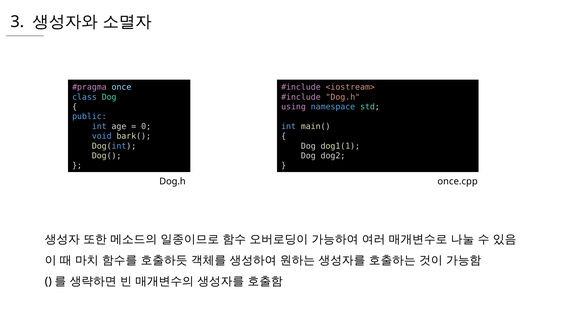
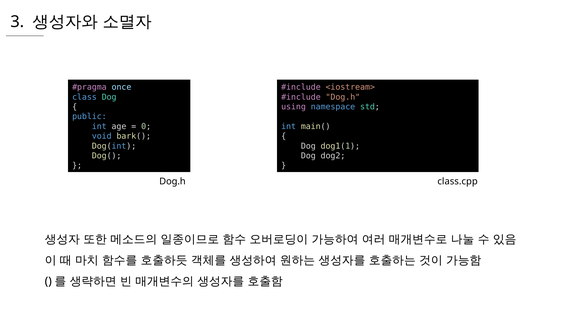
once.cpp: once.cpp -> class.cpp (458, 182)
